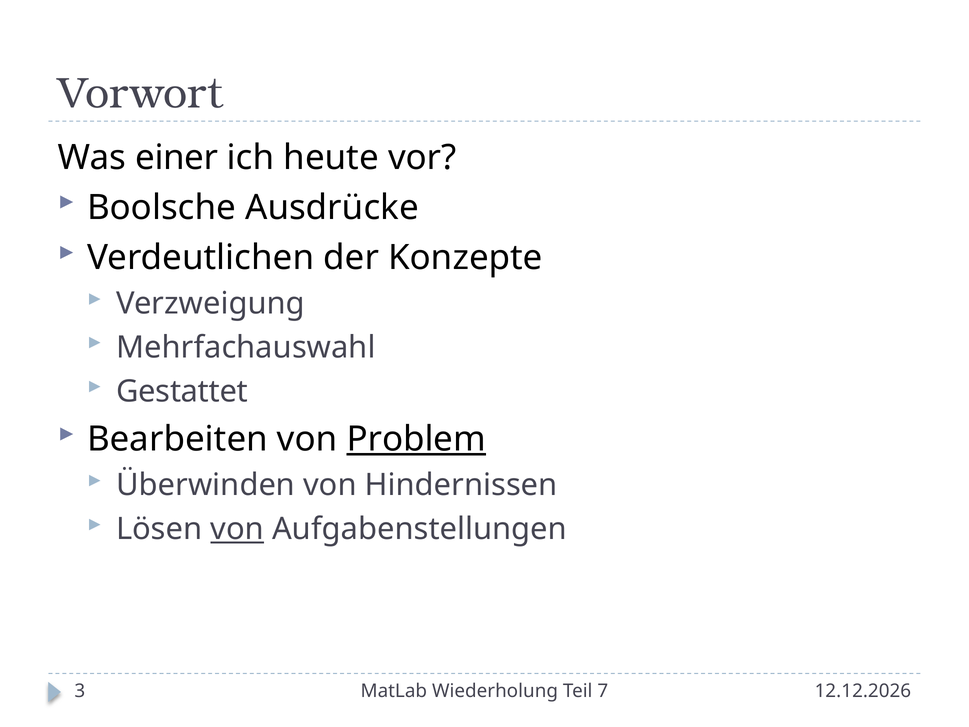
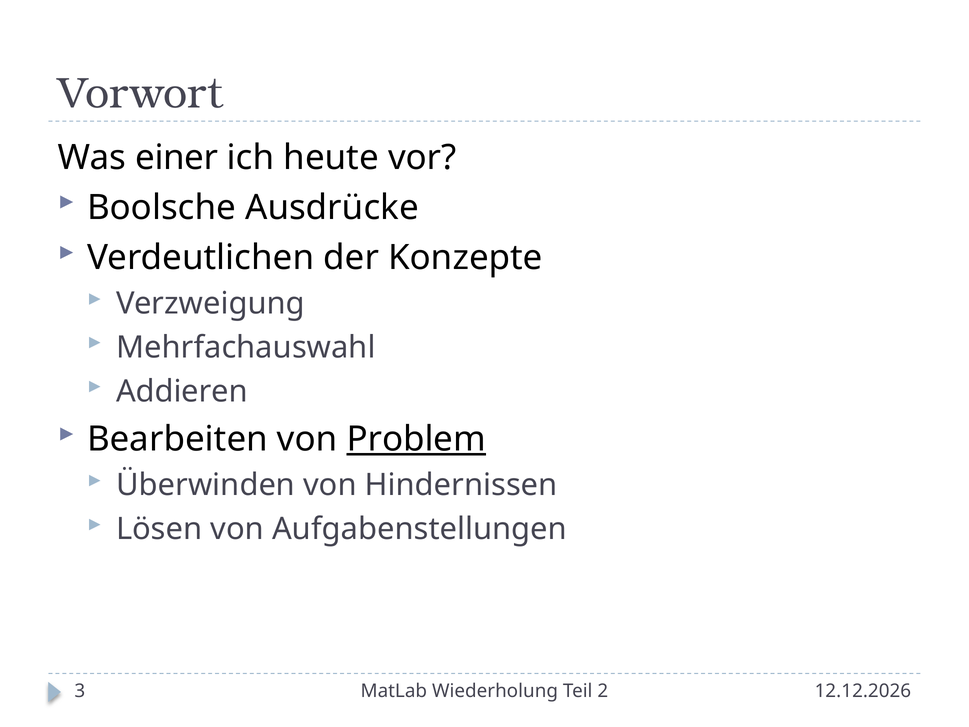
Gestattet: Gestattet -> Addieren (182, 391)
von underline: present -> none (237, 529)
7: 7 -> 2 (603, 691)
